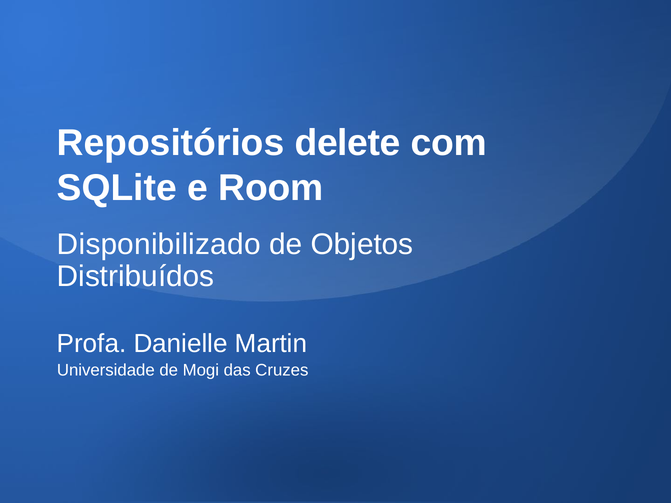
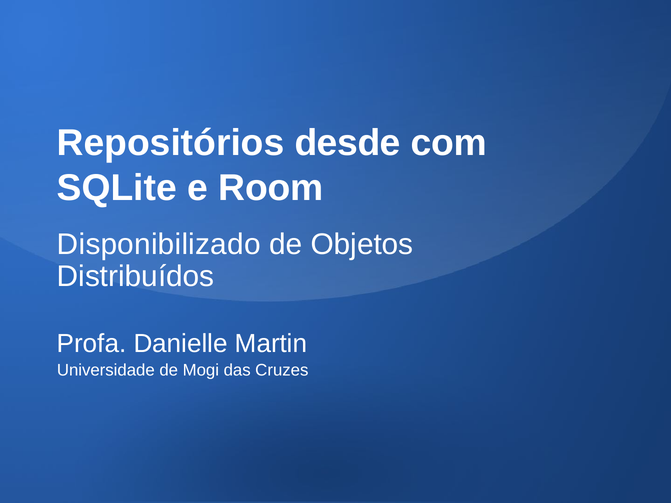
delete: delete -> desde (348, 143)
